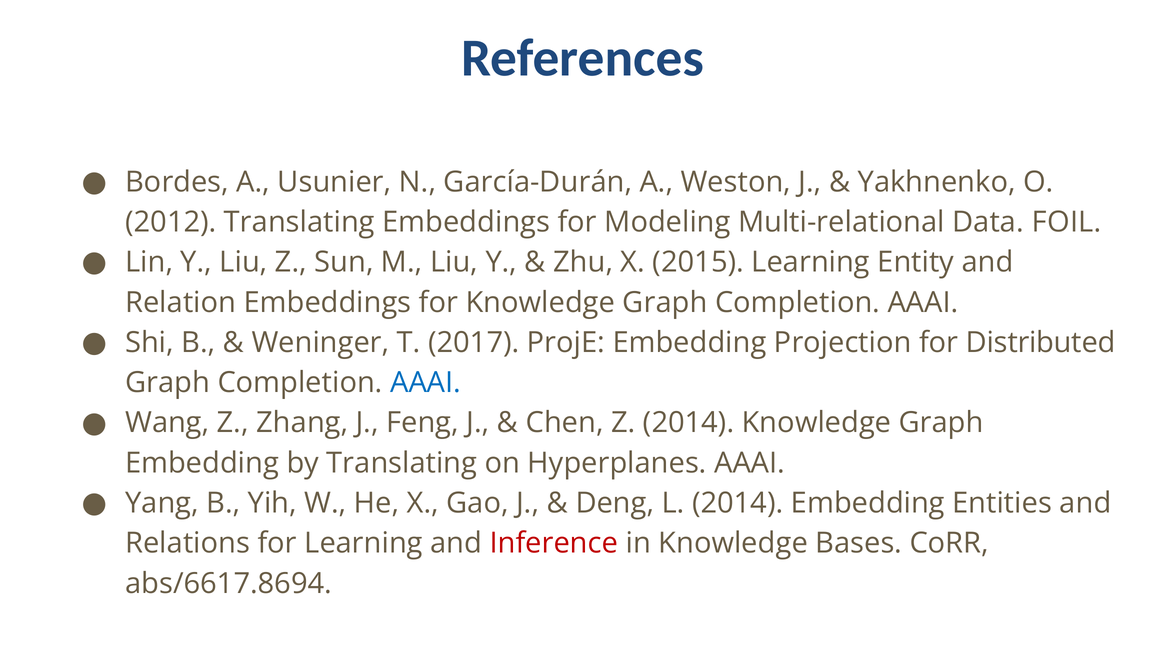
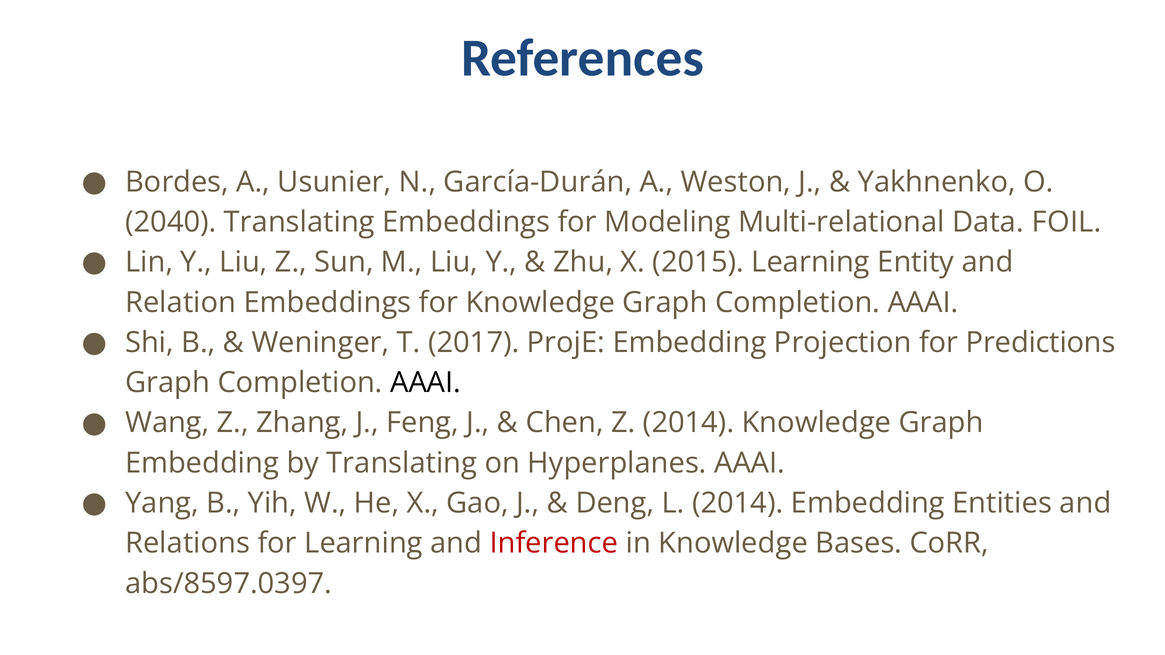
2012: 2012 -> 2040 (171, 222)
Distributed: Distributed -> Predictions (1041, 343)
AAAI colour: blue -> black (426, 383)
abs/6617.8694: abs/6617.8694 -> abs/8597.0397 (229, 584)
